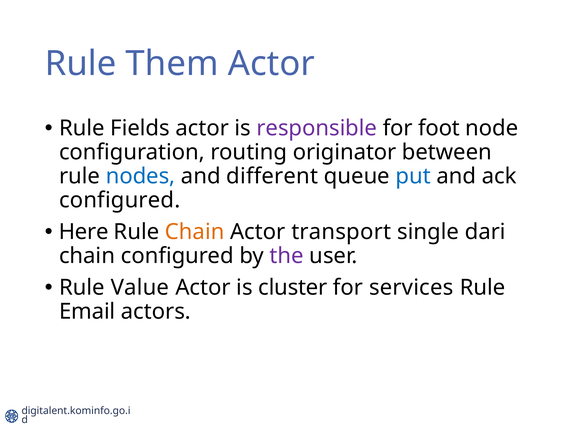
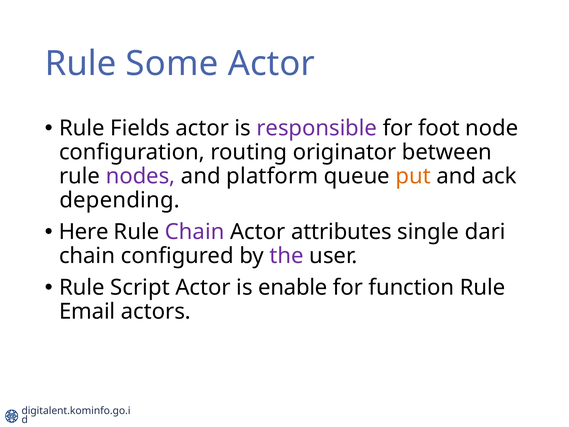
Them: Them -> Some (172, 64)
nodes colour: blue -> purple (140, 176)
different: different -> platform (272, 176)
put colour: blue -> orange (413, 176)
configured: configured -> depending (120, 200)
Chain colour: orange -> purple (195, 232)
transport: transport -> attributes (341, 232)
Value: Value -> Script (140, 288)
cluster: cluster -> enable (293, 288)
services: services -> function (411, 288)
